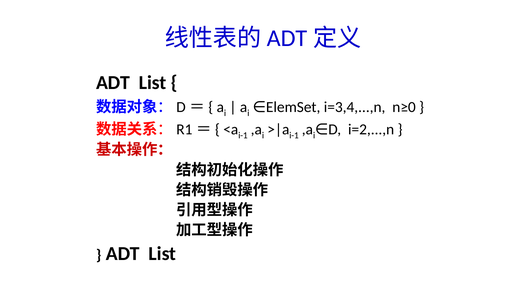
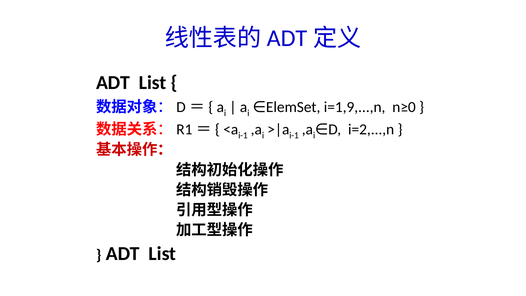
i=3,4,...,n: i=3,4,...,n -> i=1,9,...,n (355, 107)
